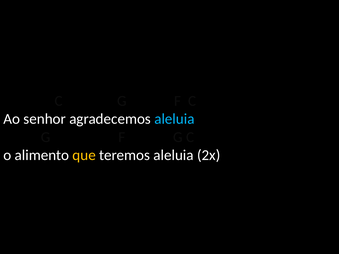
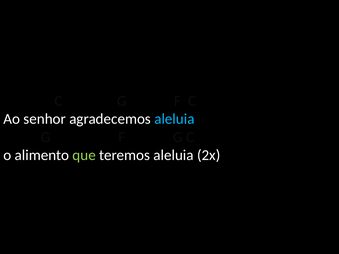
que colour: yellow -> light green (84, 155)
